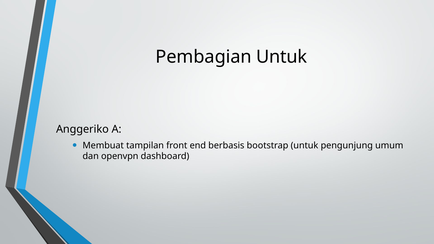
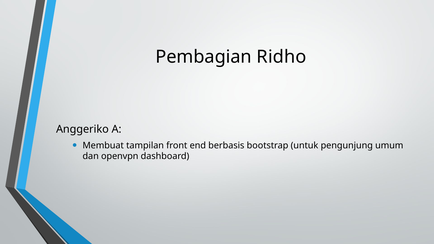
Pembagian Untuk: Untuk -> Ridho (282, 57)
